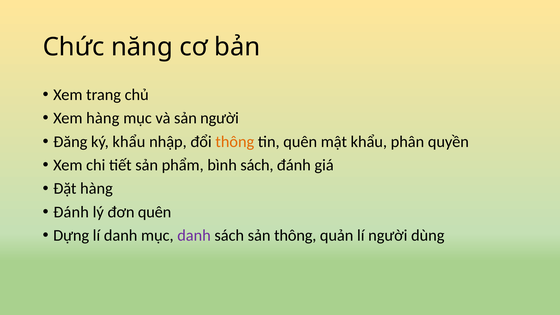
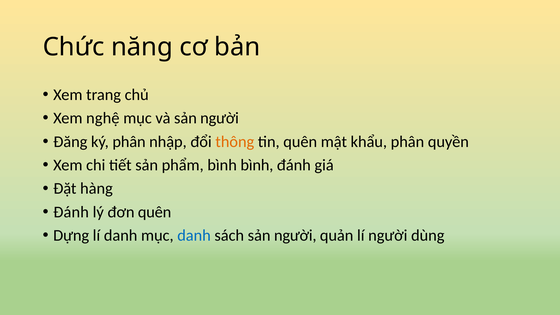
Xem hàng: hàng -> nghệ (103, 118)
ký khẩu: khẩu -> phân (129, 142)
bình sách: sách -> bình (257, 165)
danh colour: purple -> blue (194, 236)
sách sản thông: thông -> người (295, 236)
